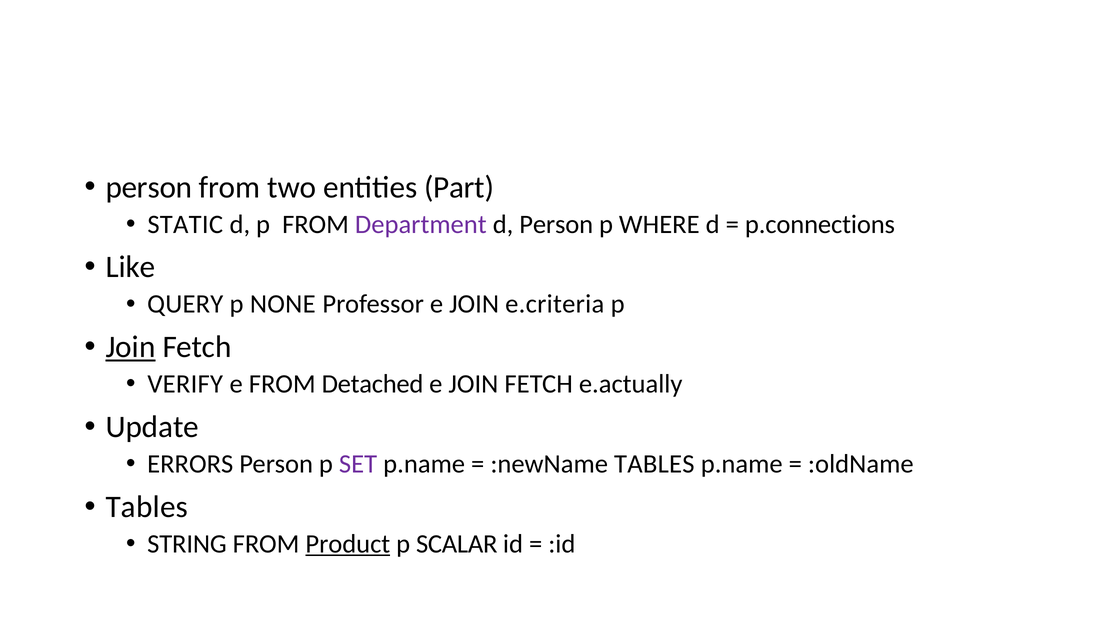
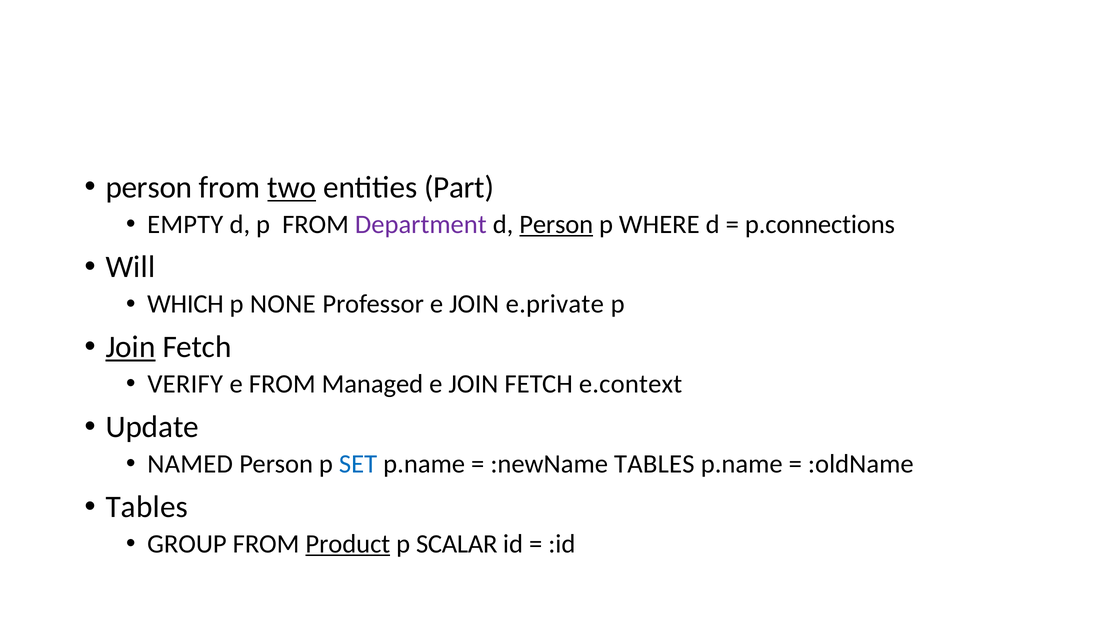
two underline: none -> present (292, 187)
STATIC: STATIC -> EMPTY (185, 224)
Person underline: none -> present (556, 224)
Like: Like -> Will (130, 267)
QUERY: QUERY -> WHICH (185, 304)
e.criteria: e.criteria -> e.private (555, 304)
Detached: Detached -> Managed (372, 384)
e.actually: e.actually -> e.context (631, 384)
ERRORS: ERRORS -> NAMED (190, 464)
SET colour: purple -> blue (358, 464)
STRING: STRING -> GROUP (187, 544)
